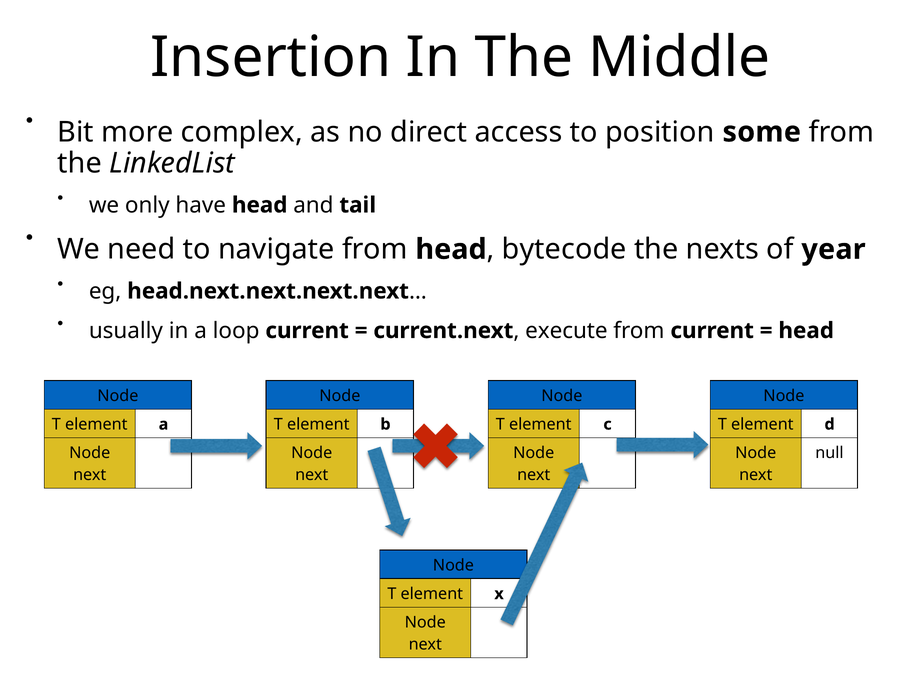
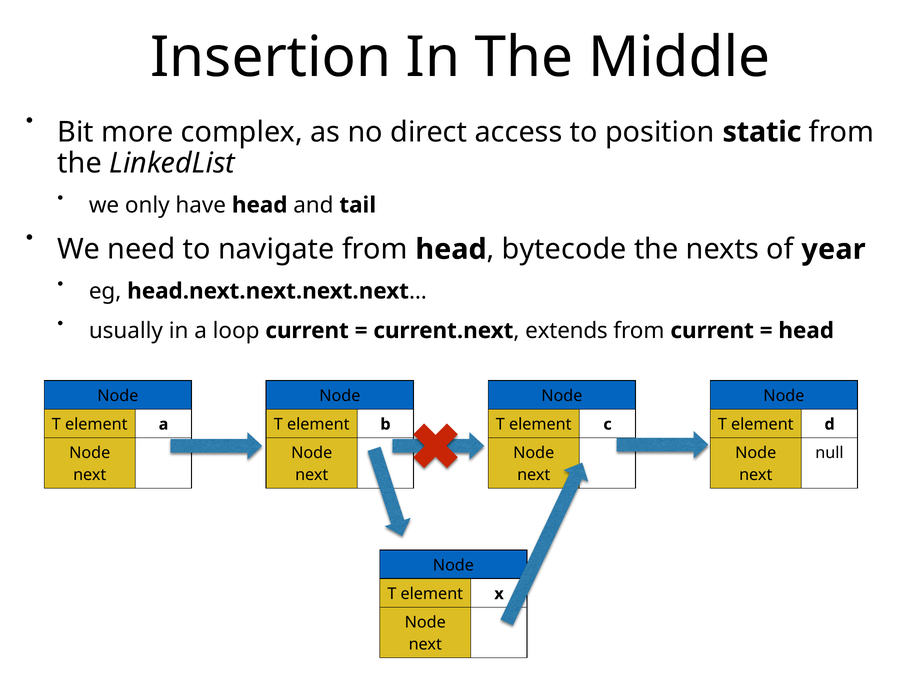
some: some -> static (762, 132)
execute: execute -> extends (567, 331)
